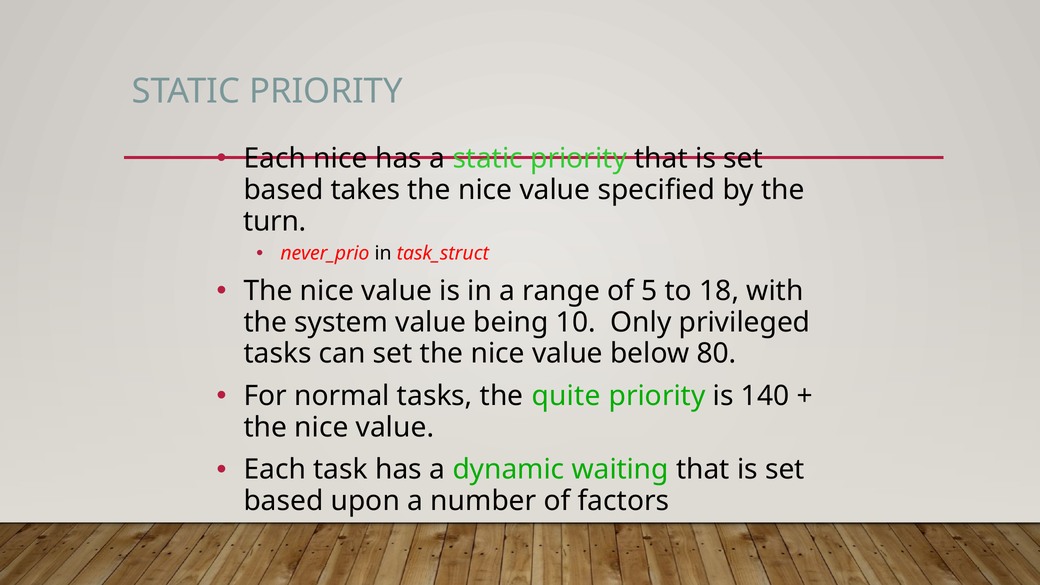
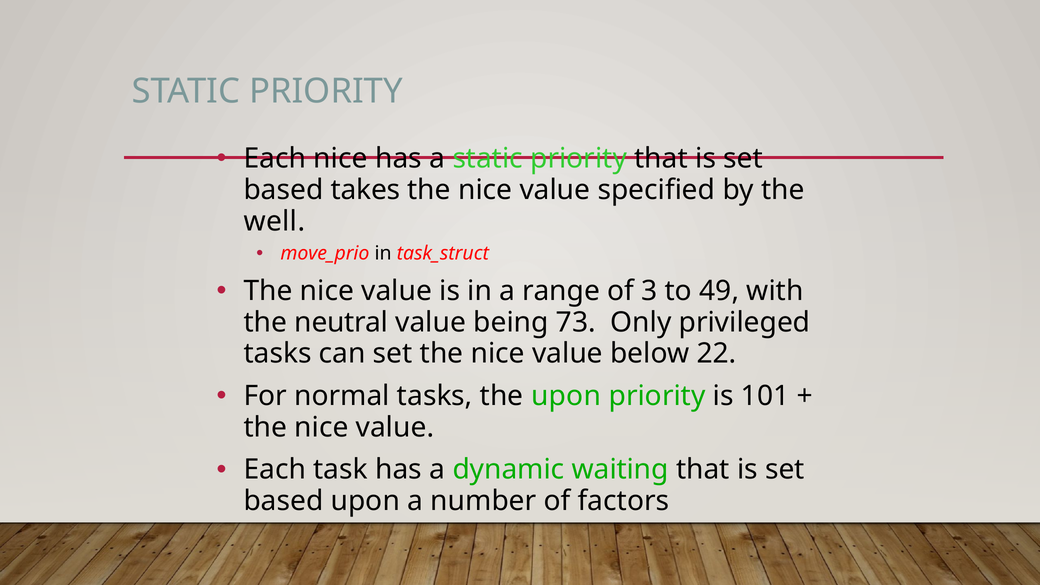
turn: turn -> well (274, 221)
never_prio: never_prio -> move_prio (325, 253)
5: 5 -> 3 (649, 291)
18: 18 -> 49 (719, 291)
system: system -> neutral (341, 322)
10: 10 -> 73 (576, 322)
80: 80 -> 22 (716, 354)
the quite: quite -> upon (566, 396)
140: 140 -> 101 (765, 396)
